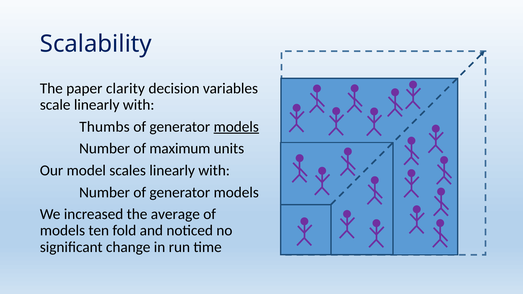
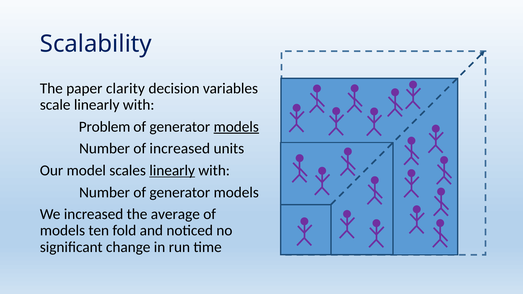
Thumbs: Thumbs -> Problem (105, 127)
of maximum: maximum -> increased (180, 149)
linearly underline: none -> present (172, 171)
